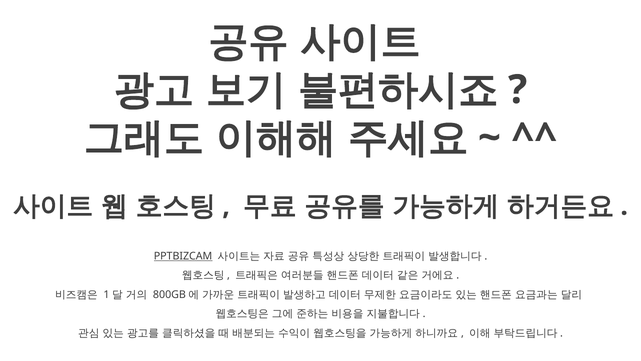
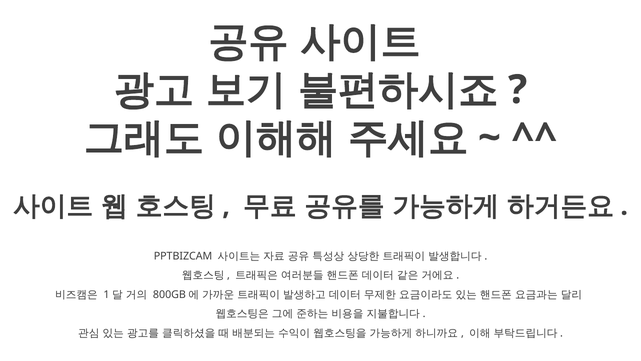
PPTBIZCAM underline: present -> none (183, 256)
